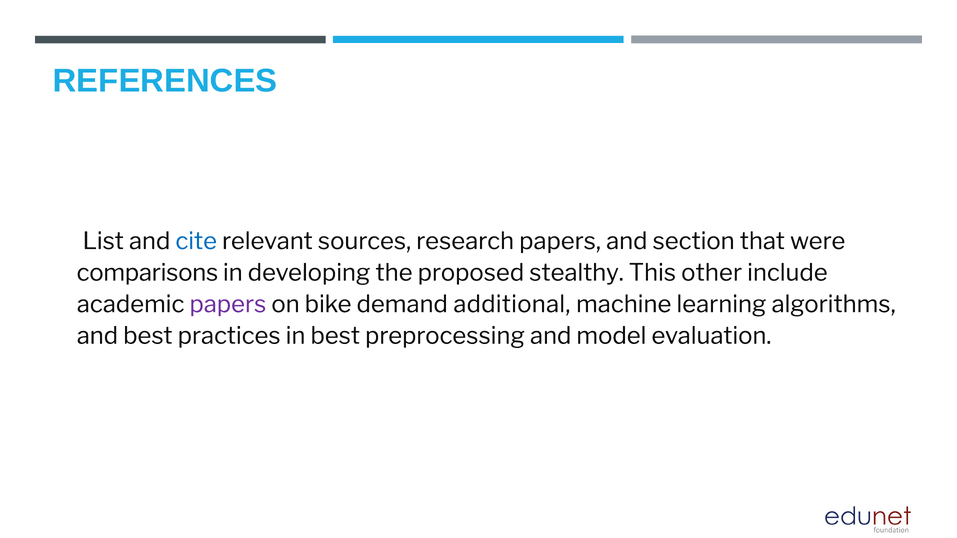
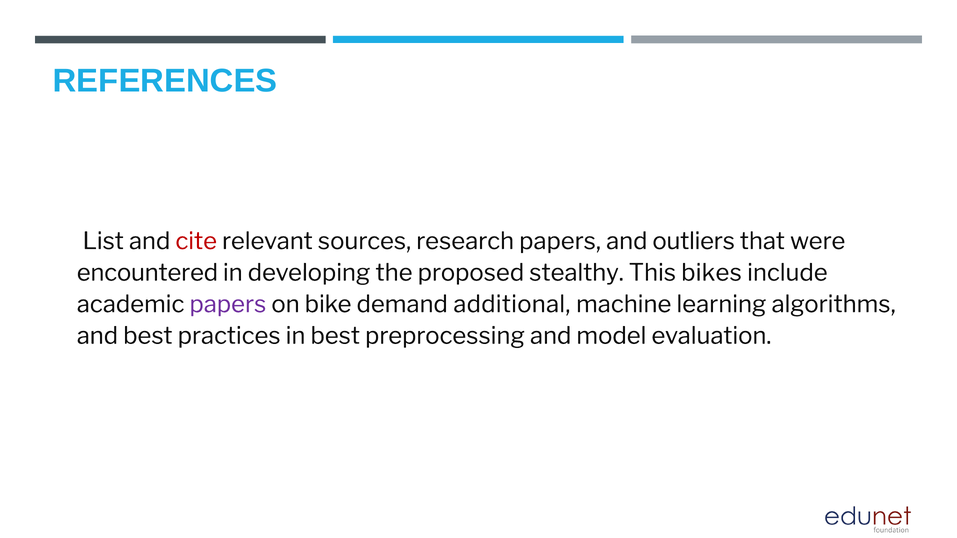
cite colour: blue -> red (196, 241)
section: section -> outliers (694, 241)
comparisons: comparisons -> encountered (147, 273)
other: other -> bikes (712, 273)
